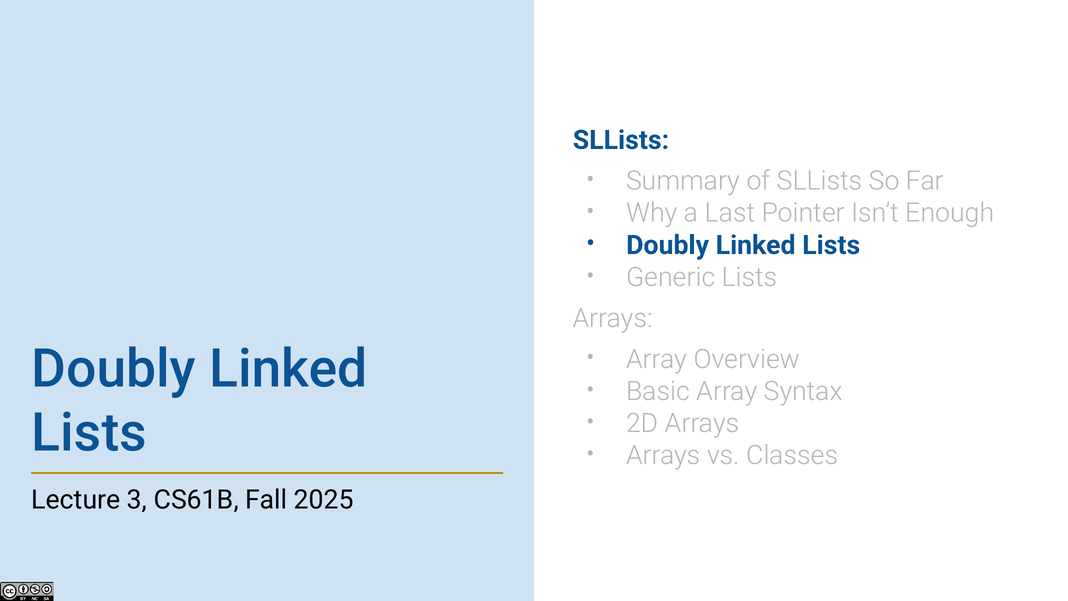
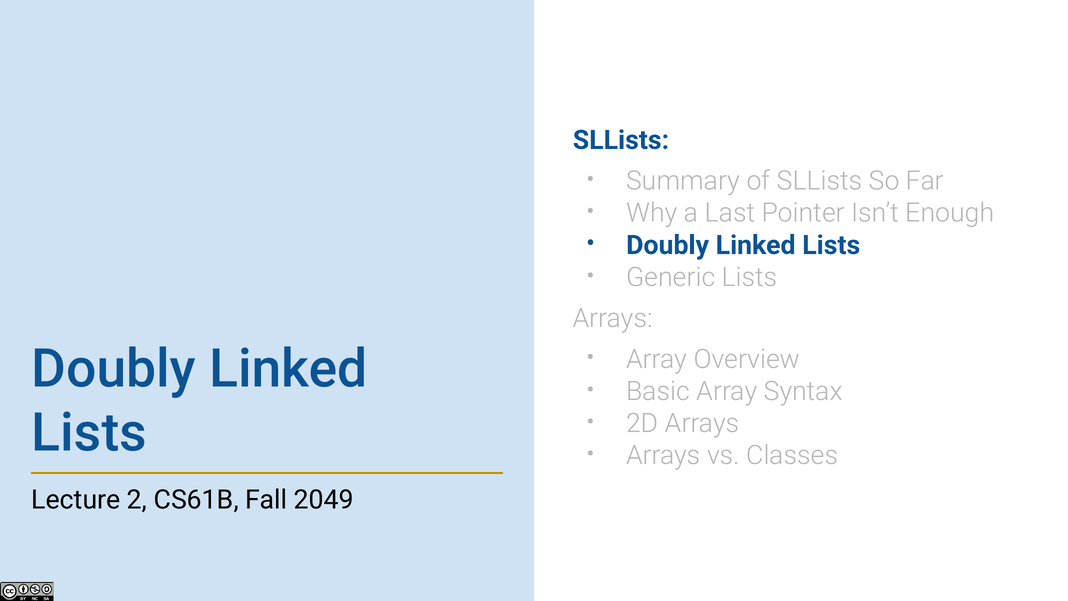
3: 3 -> 2 (137, 500)
2025: 2025 -> 2049 (324, 500)
